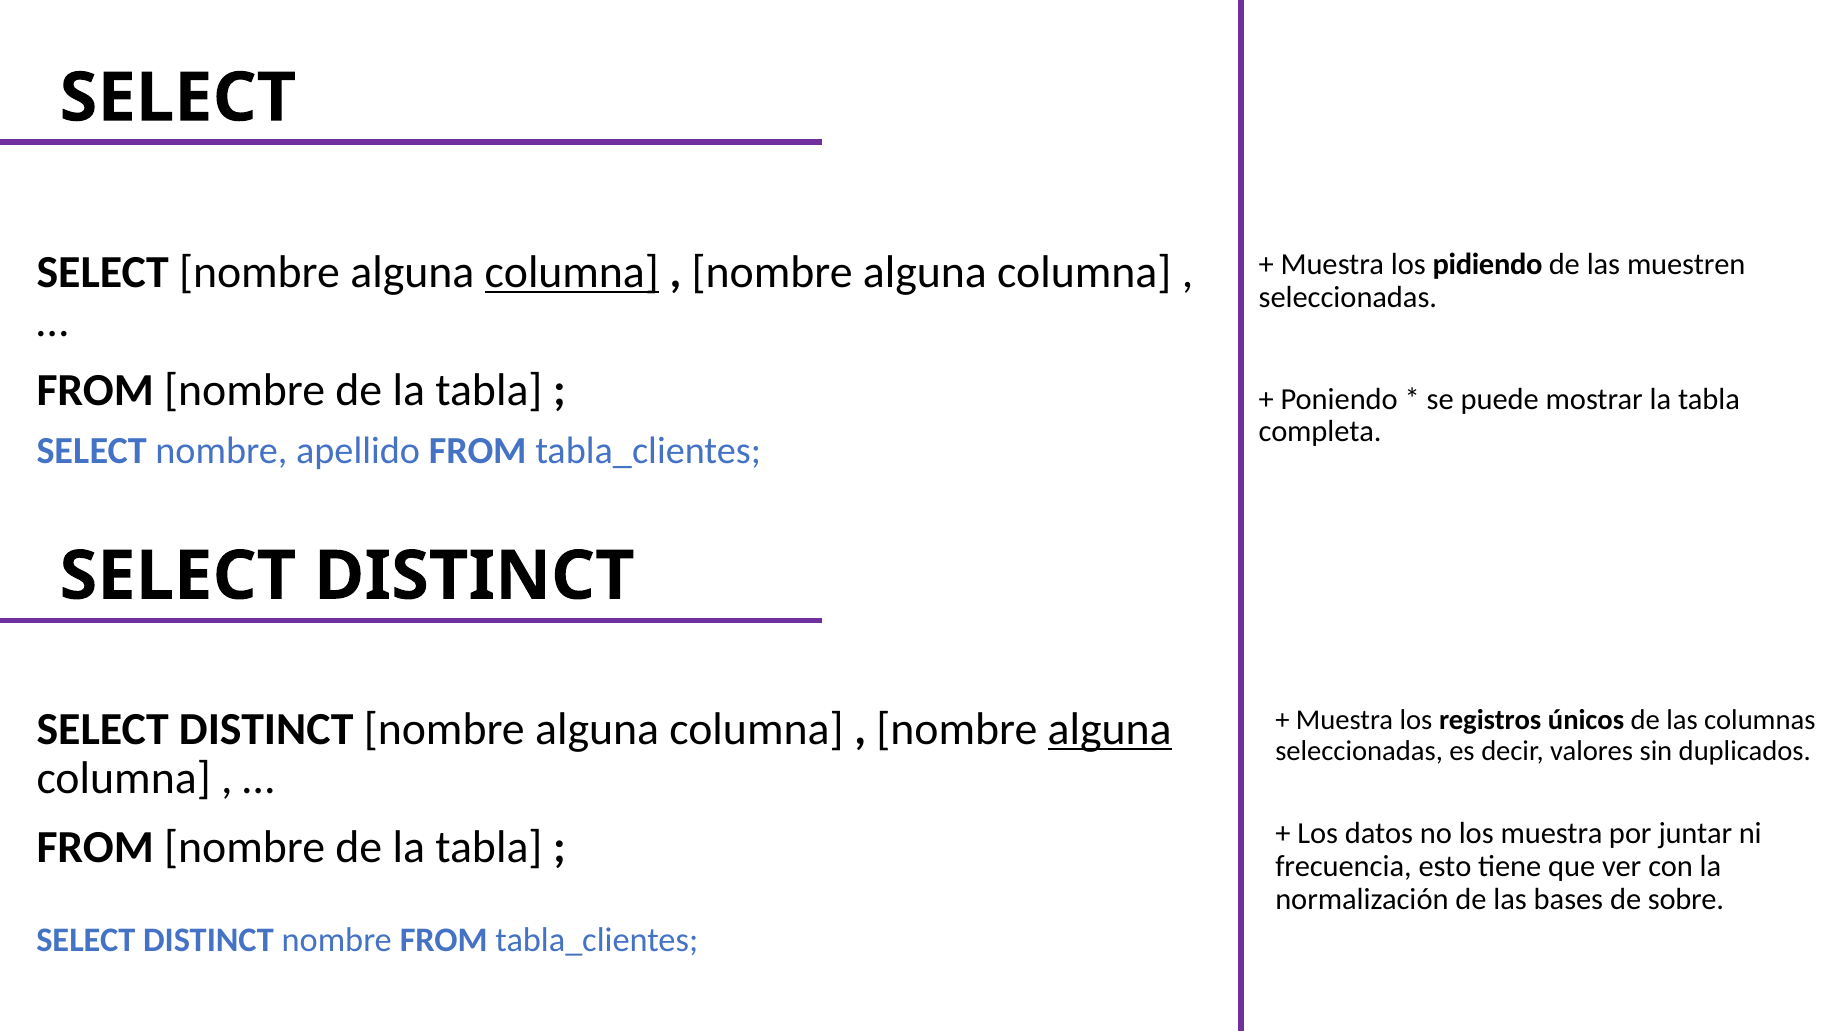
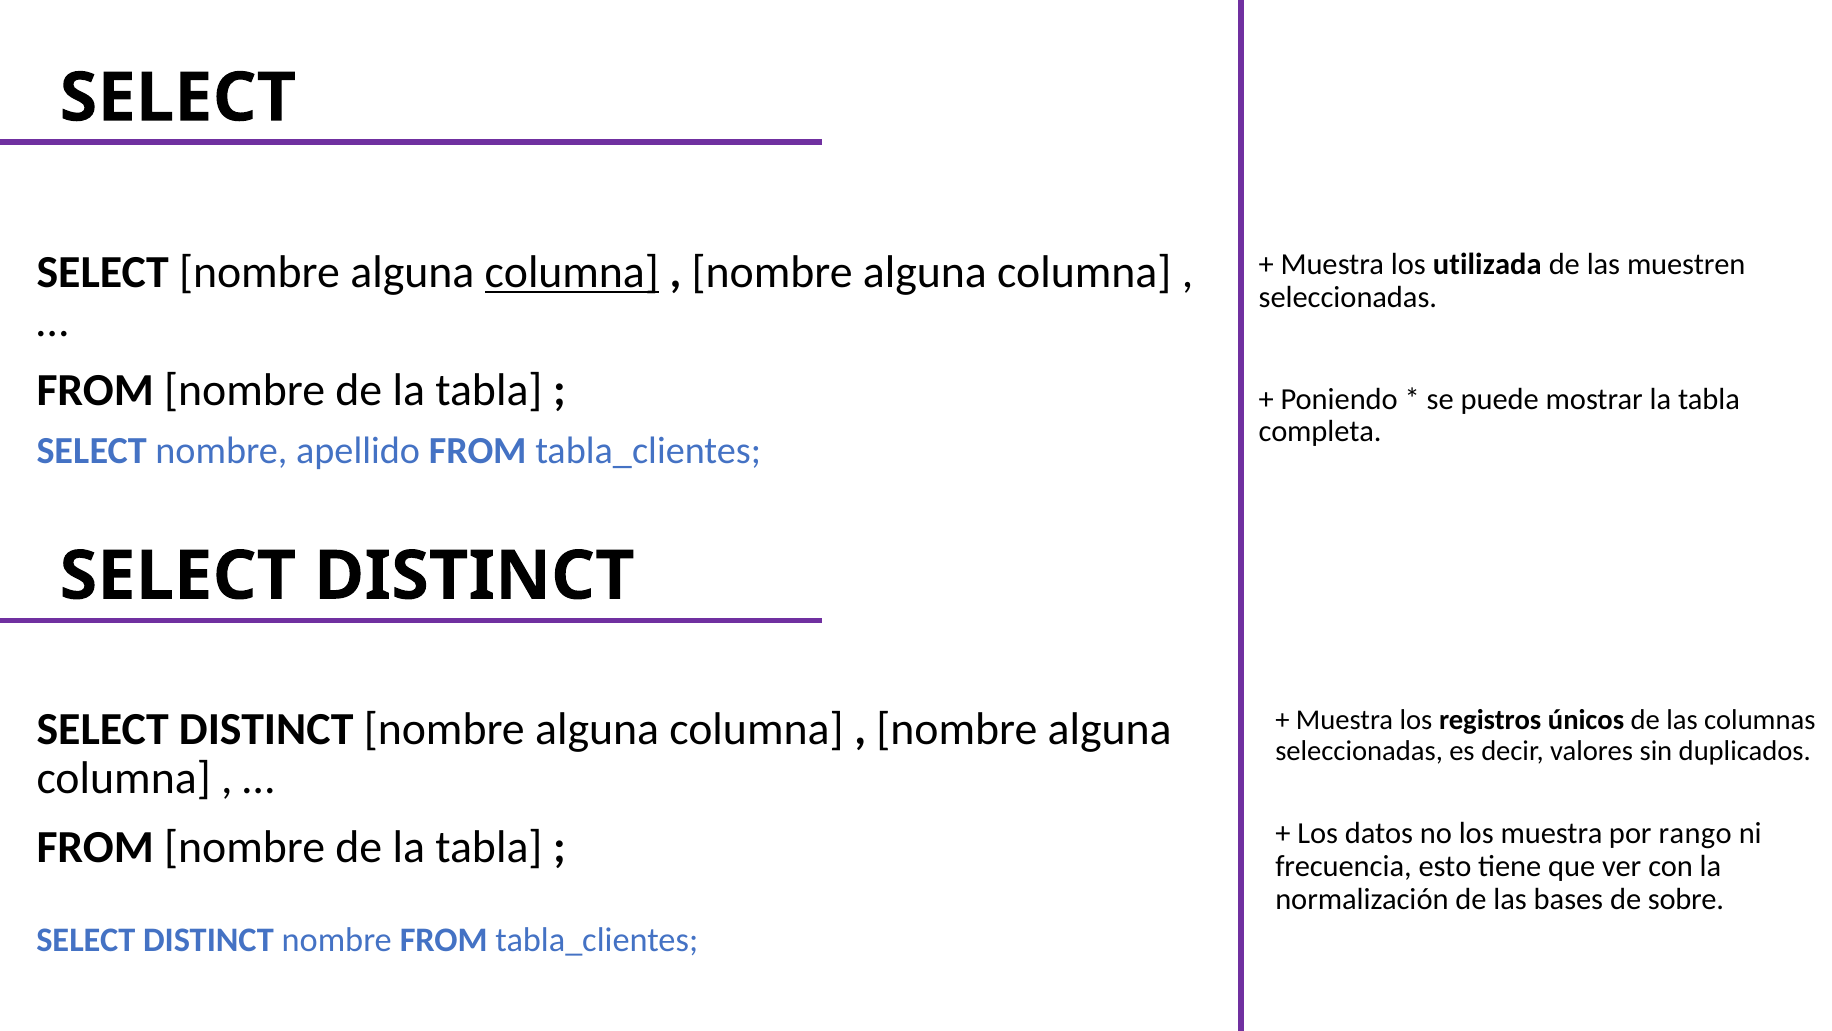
pidiendo: pidiendo -> utilizada (1487, 264)
alguna underline: present -> none (1110, 729)
juntar: juntar -> rango (1695, 833)
